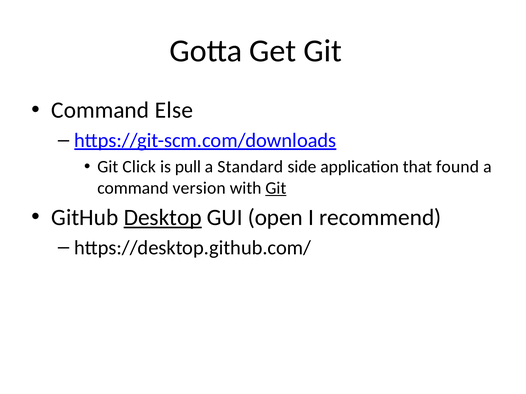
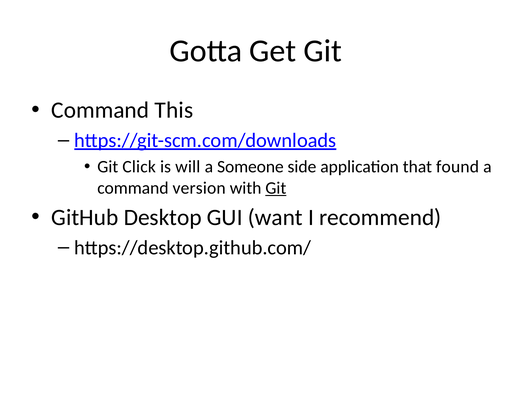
Else: Else -> This (174, 110)
pull: pull -> will (188, 167)
Standard: Standard -> Someone (250, 167)
Desktop underline: present -> none (163, 218)
open: open -> want (275, 218)
